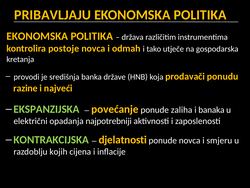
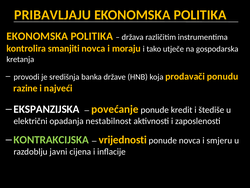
postoje: postoje -> smanjiti (64, 48)
odmah: odmah -> moraju (126, 48)
EKSPANZIJSKA colour: light green -> white (47, 109)
zaliha: zaliha -> kredit (182, 110)
banaka: banaka -> štediše (211, 110)
najpotrebniji: najpotrebniji -> nestabilnost (109, 121)
djelatnosti: djelatnosti -> vrijednosti (123, 139)
kojih: kojih -> javni (58, 151)
